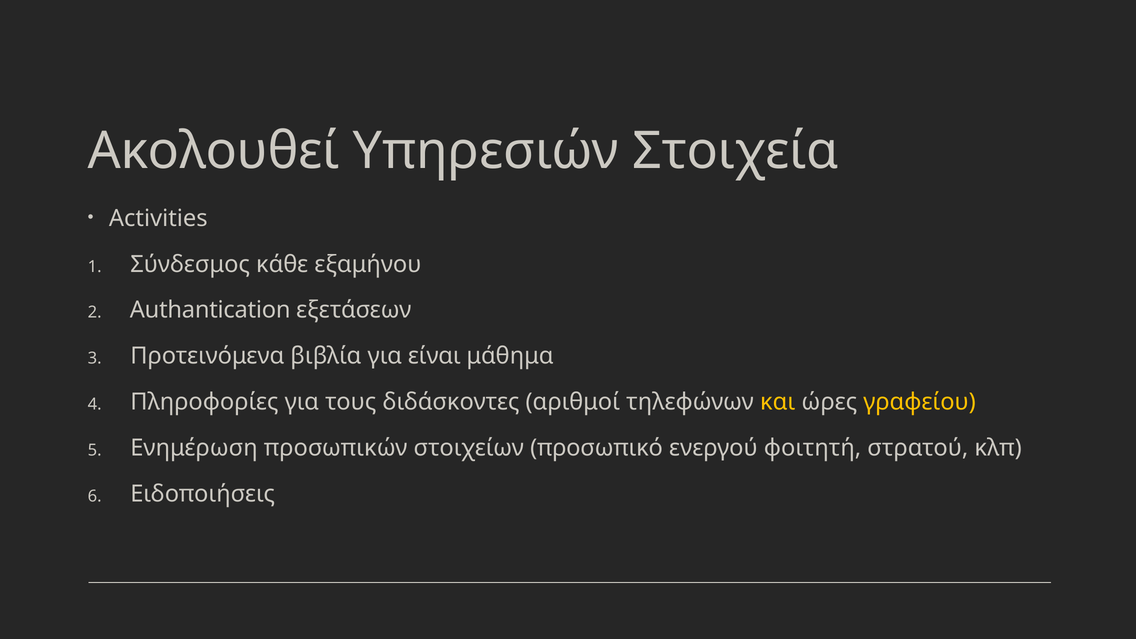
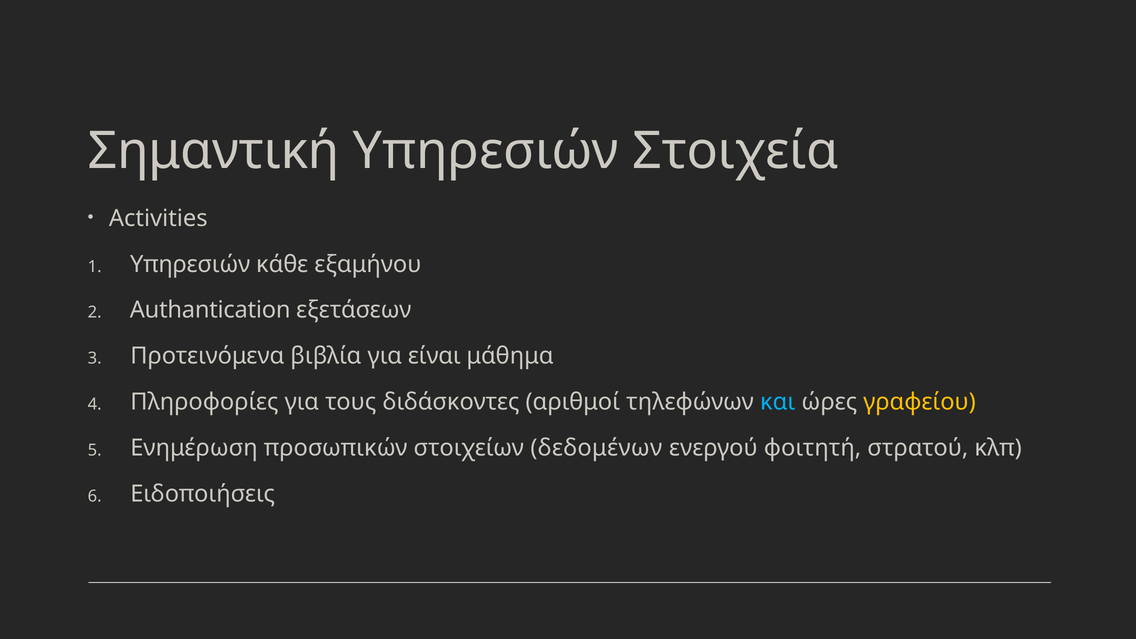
Ακολουθεί: Ακολουθεί -> Σημαντική (214, 151)
Σύνδεσμος: Σύνδεσμος -> Υπηρεσιών (190, 264)
και colour: yellow -> light blue (778, 402)
προσωπικό: προσωπικό -> δεδομένων (596, 448)
